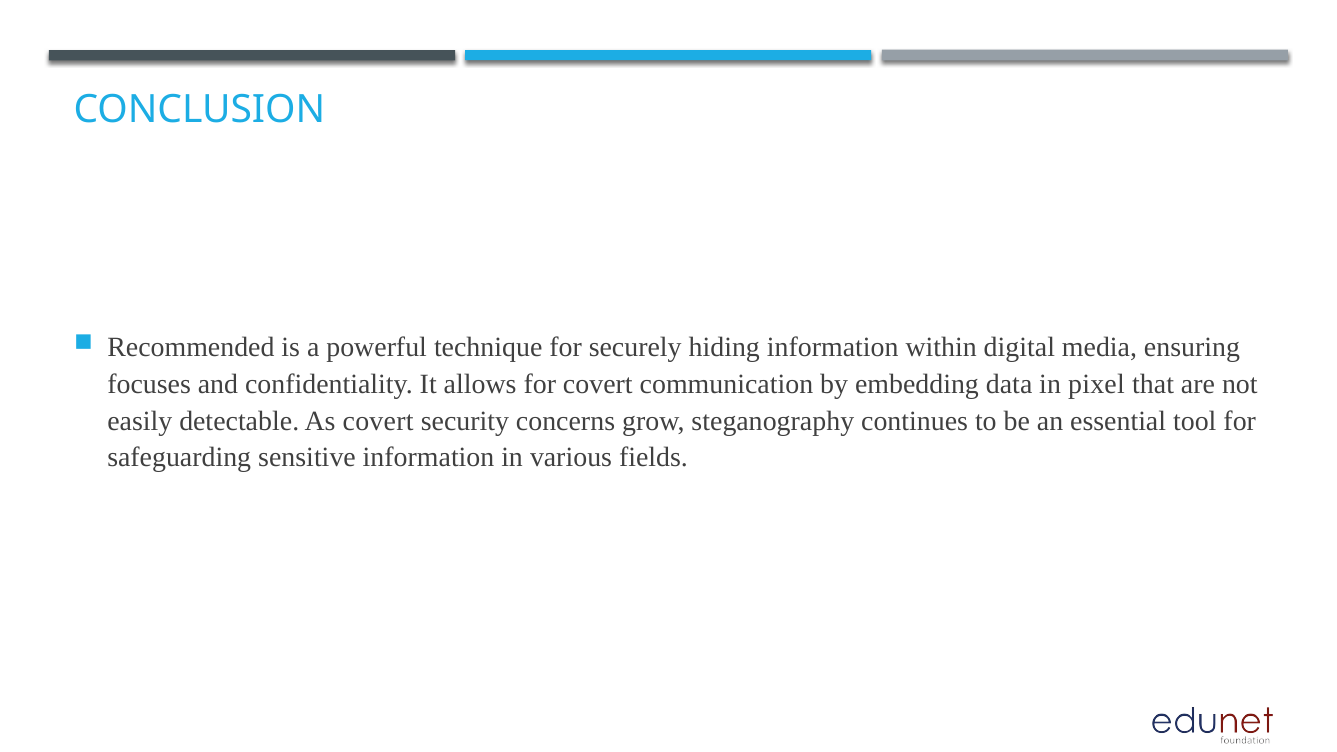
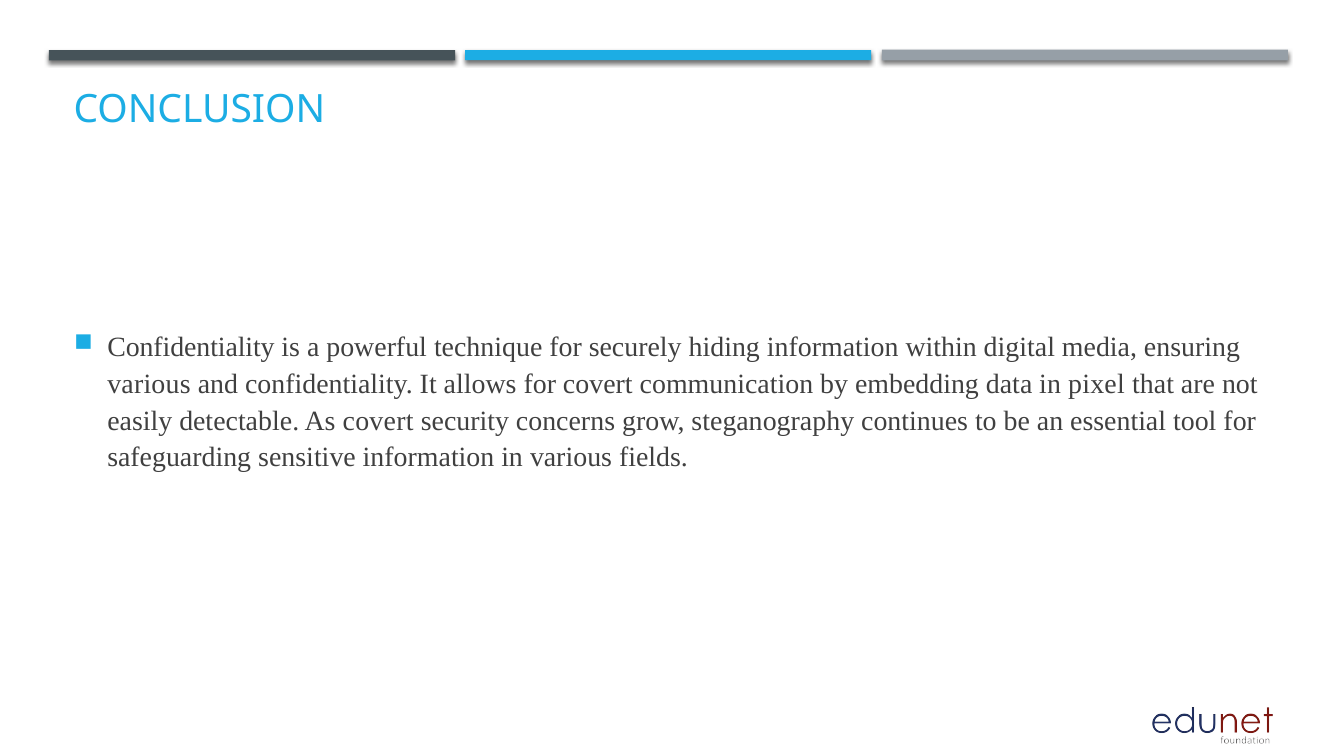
Recommended: Recommended -> Confidentiality (191, 347)
focuses: focuses -> various (149, 384)
